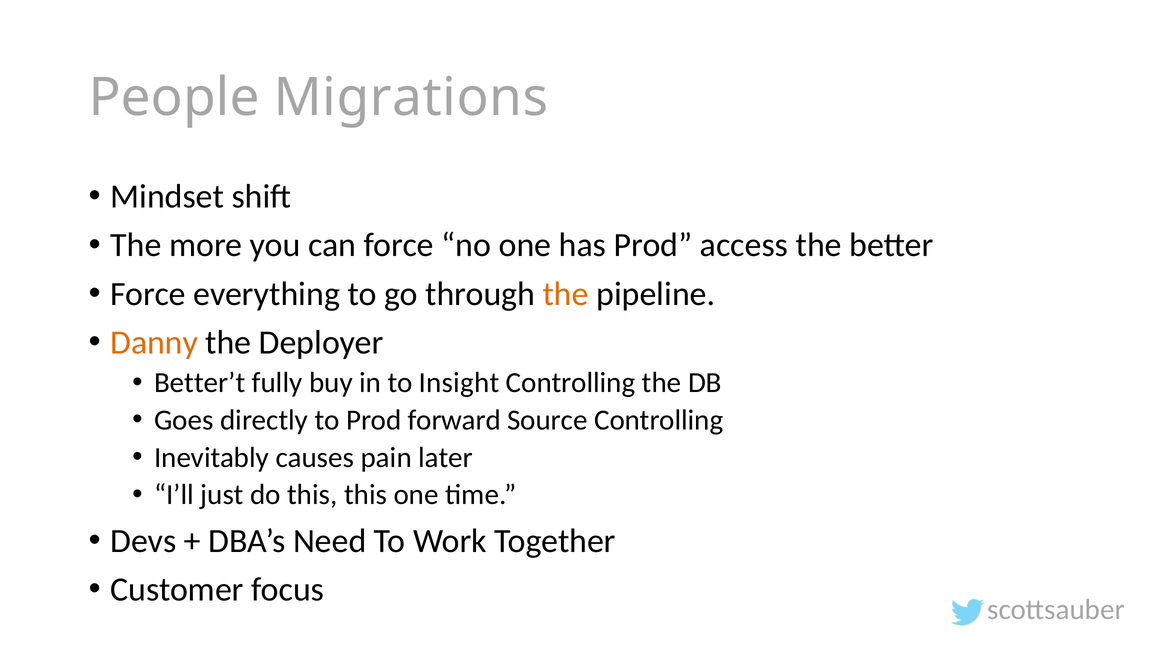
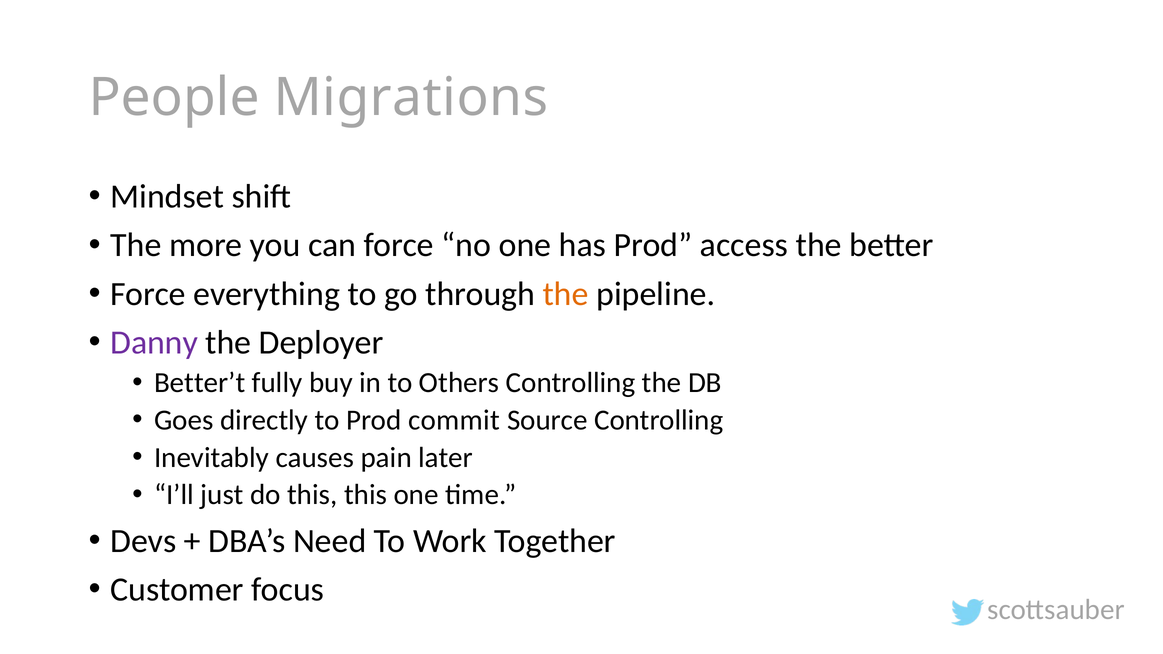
Danny colour: orange -> purple (154, 343)
Insight: Insight -> Others (459, 383)
forward: forward -> commit (454, 420)
